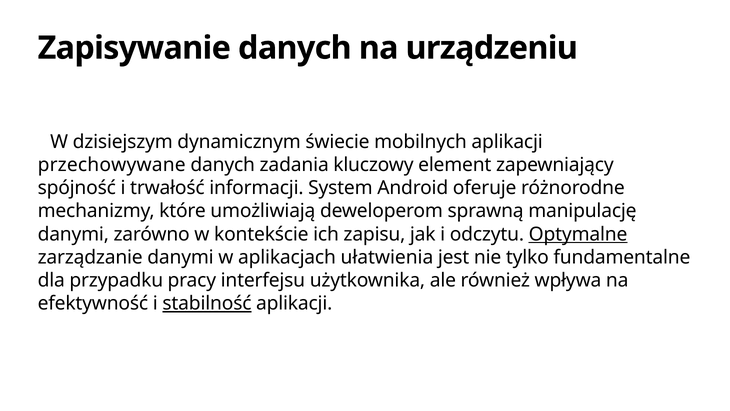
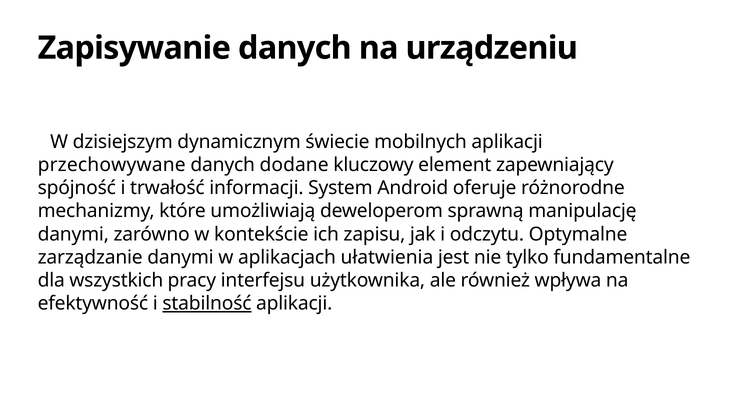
zadania: zadania -> dodane (294, 165)
Optymalne underline: present -> none (578, 234)
przypadku: przypadku -> wszystkich (116, 280)
